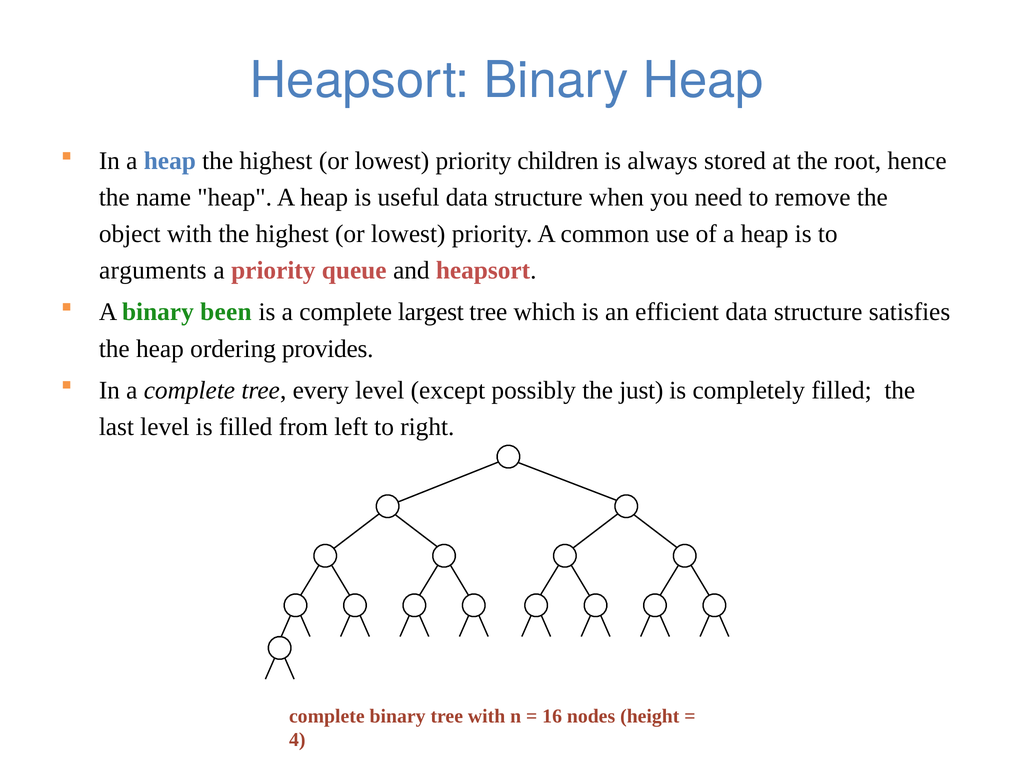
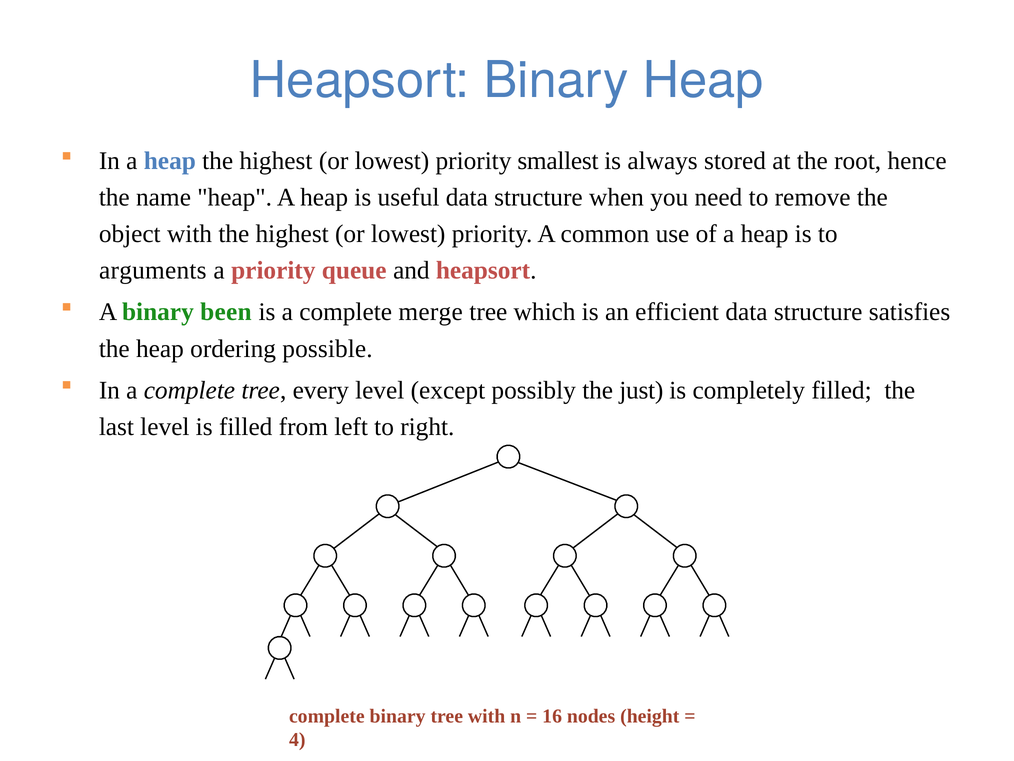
children: children -> smallest (558, 161)
largest: largest -> merge (431, 312)
provides: provides -> possible (327, 348)
